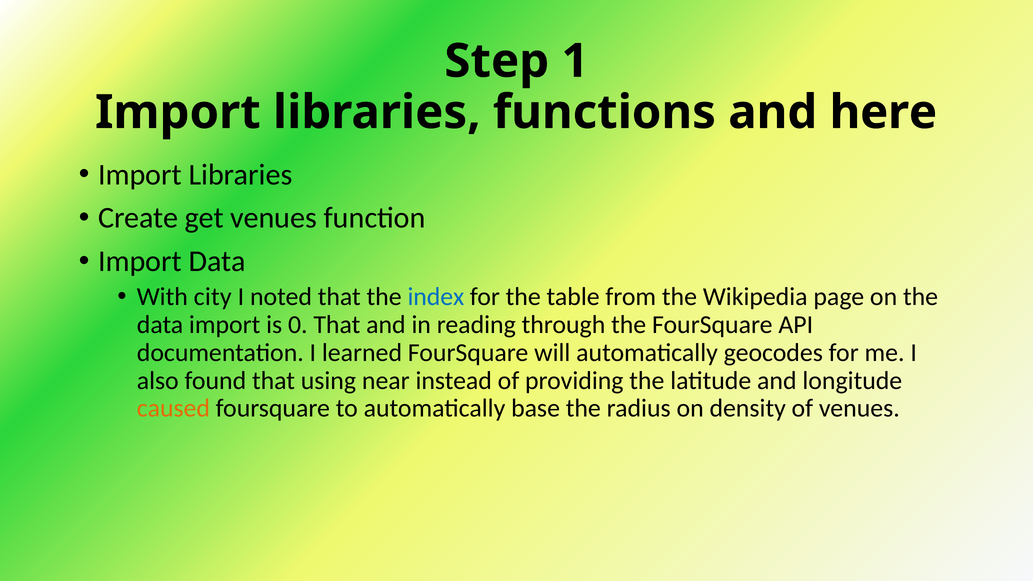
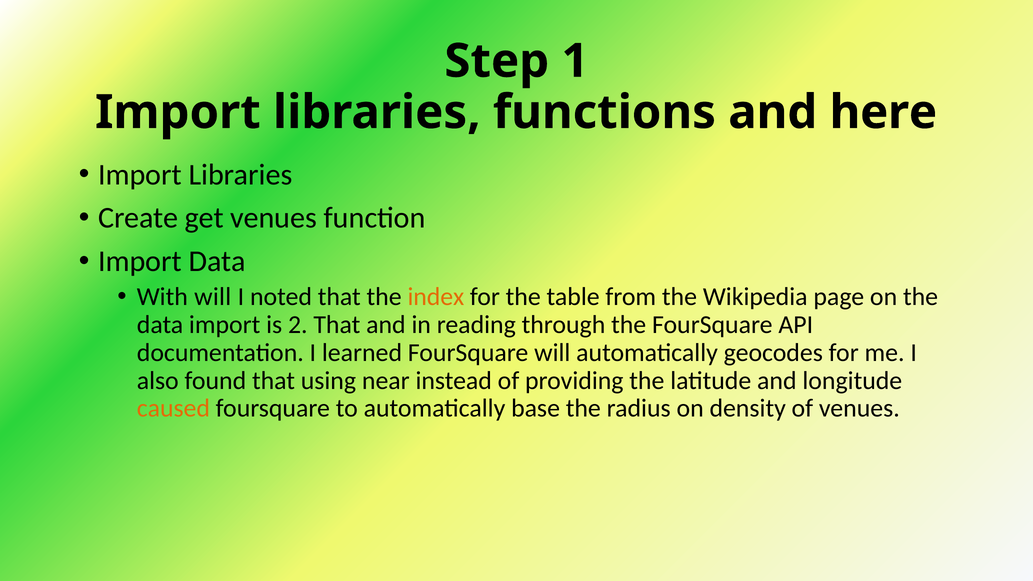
With city: city -> will (213, 297)
index colour: blue -> orange (436, 297)
0: 0 -> 2 (298, 325)
